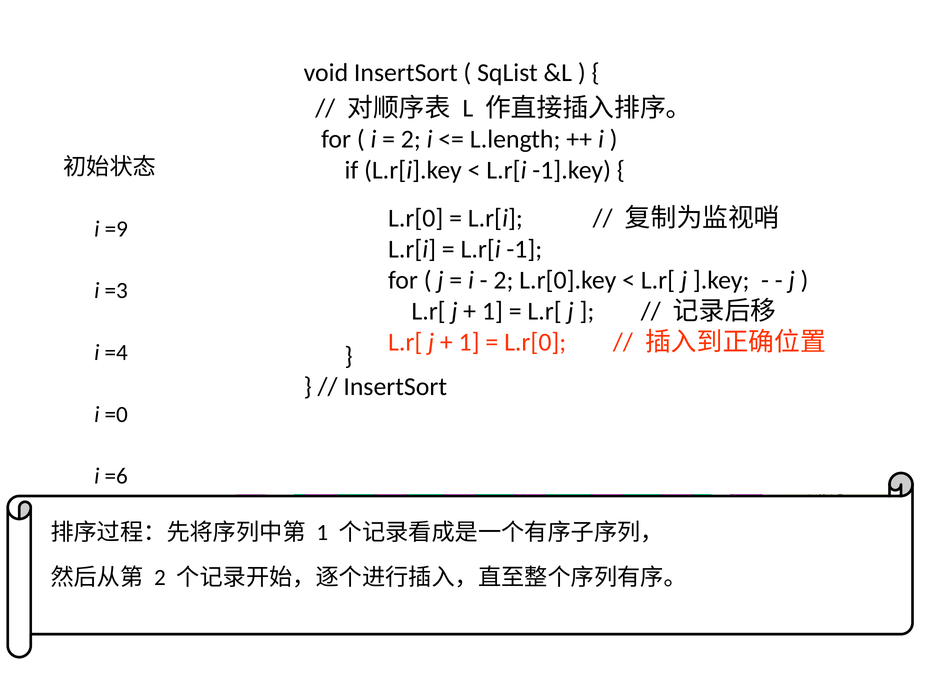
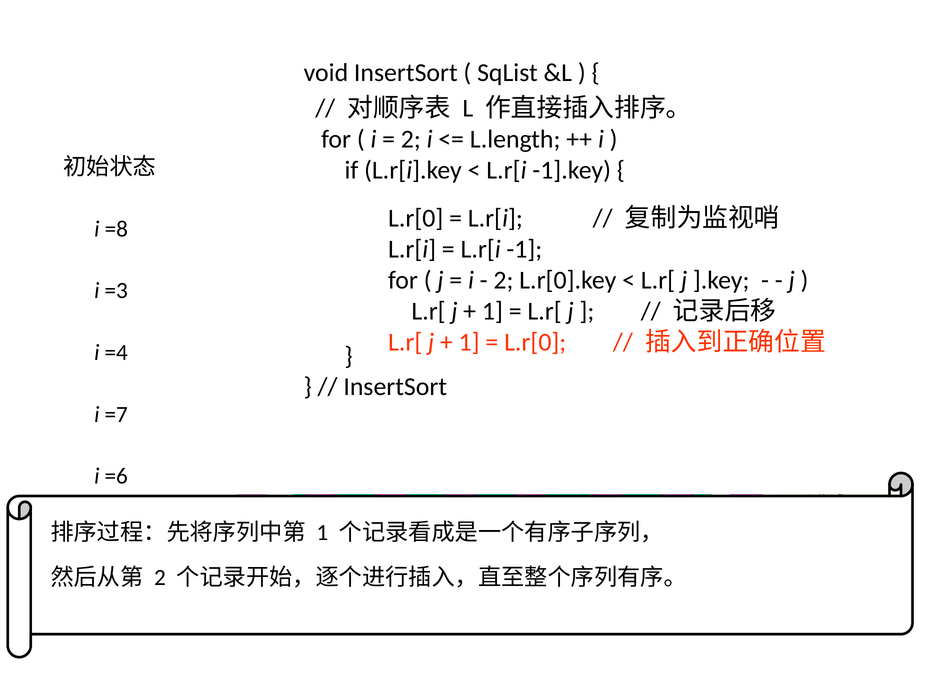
=9: =9 -> =8 (116, 229)
=0: =0 -> =7 (116, 414)
